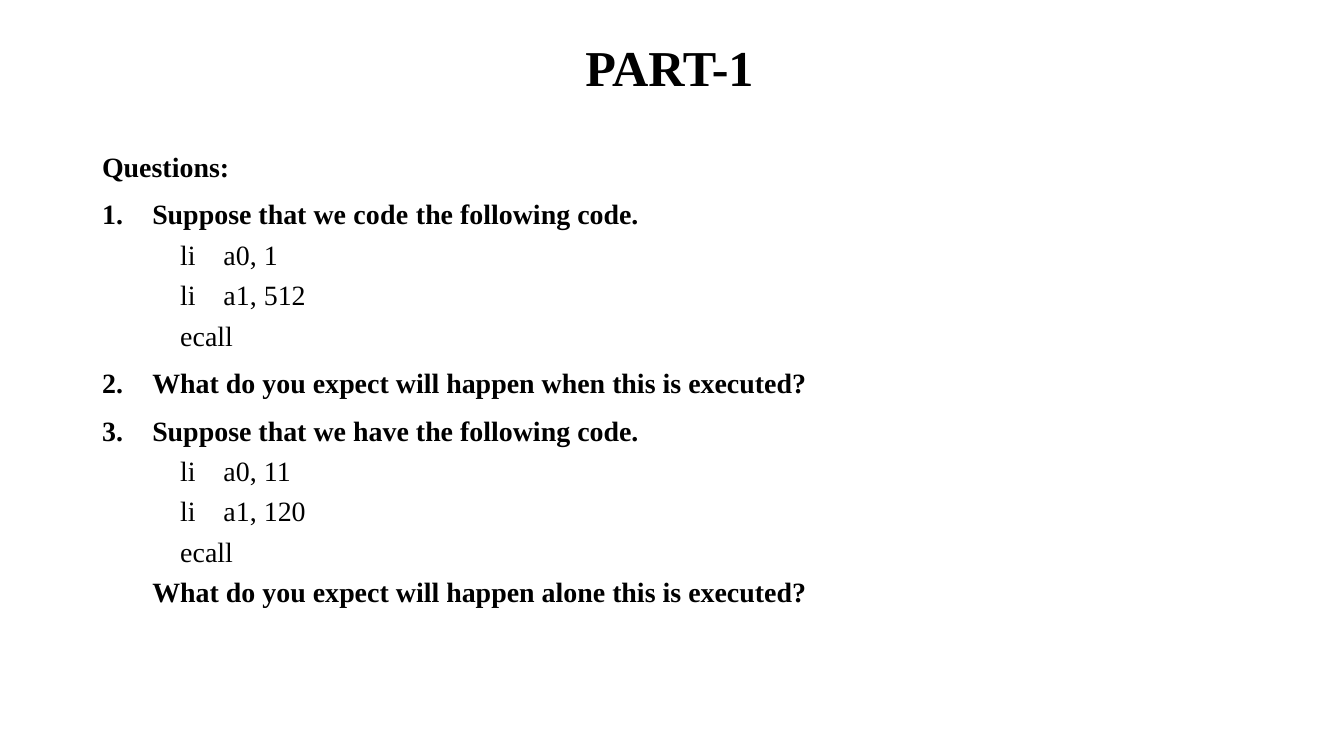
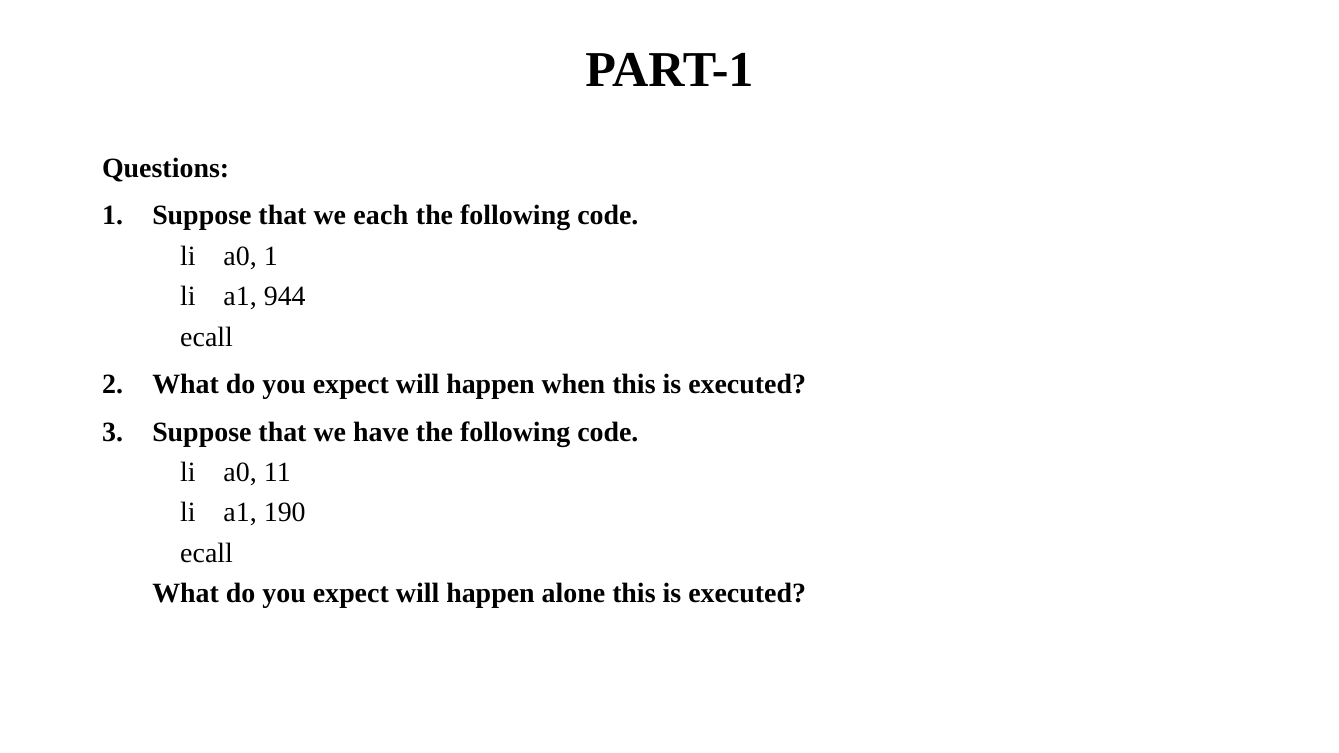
we code: code -> each (381, 216)
512: 512 -> 944 (285, 297)
120: 120 -> 190 (285, 513)
